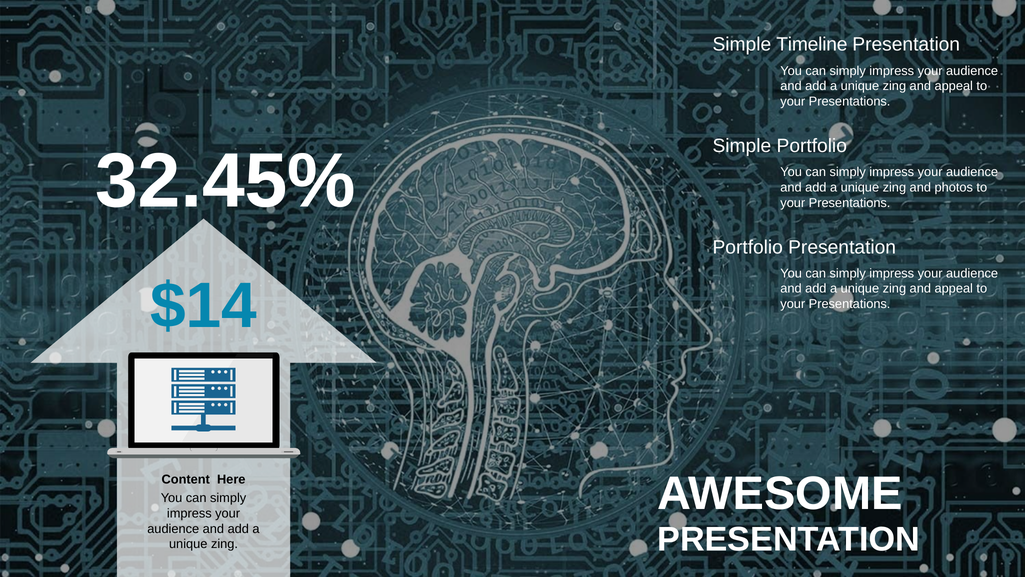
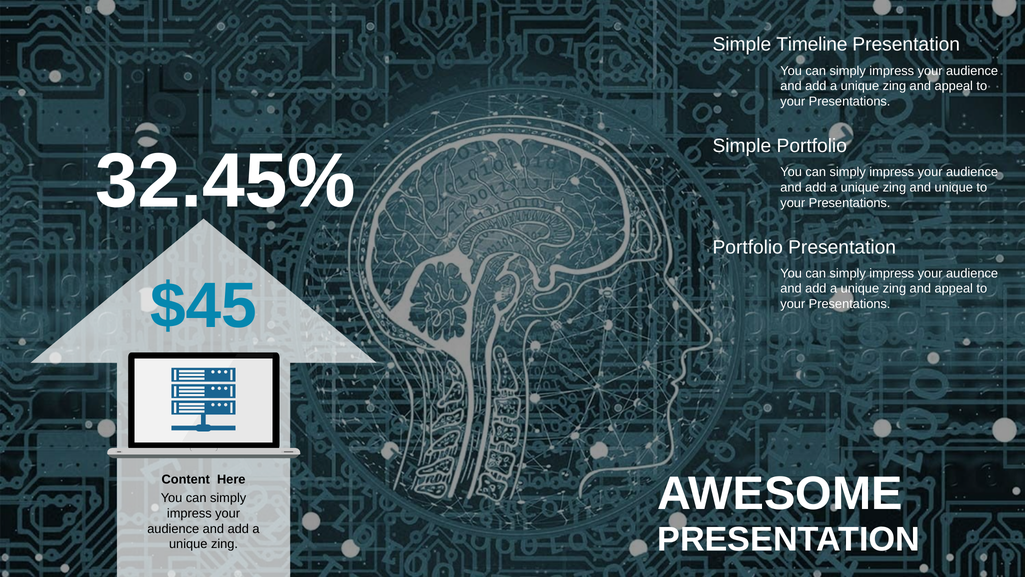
and photos: photos -> unique (954, 187)
$14: $14 -> $45 (204, 306)
